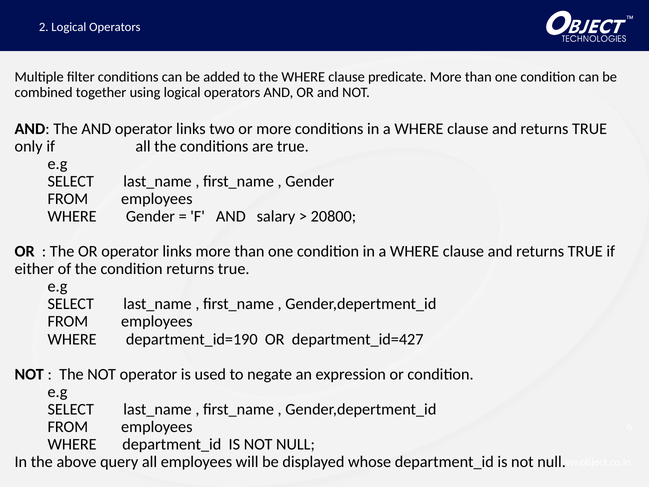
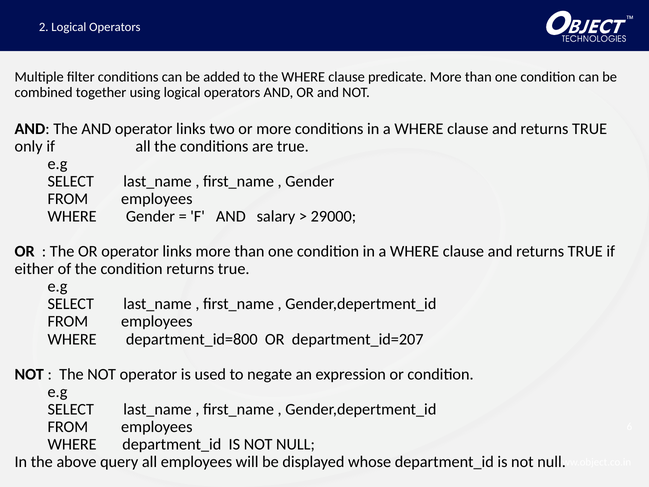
20800: 20800 -> 29000 (333, 216)
department_id=190: department_id=190 -> department_id=800 (192, 339)
department_id=427: department_id=427 -> department_id=207 (358, 339)
